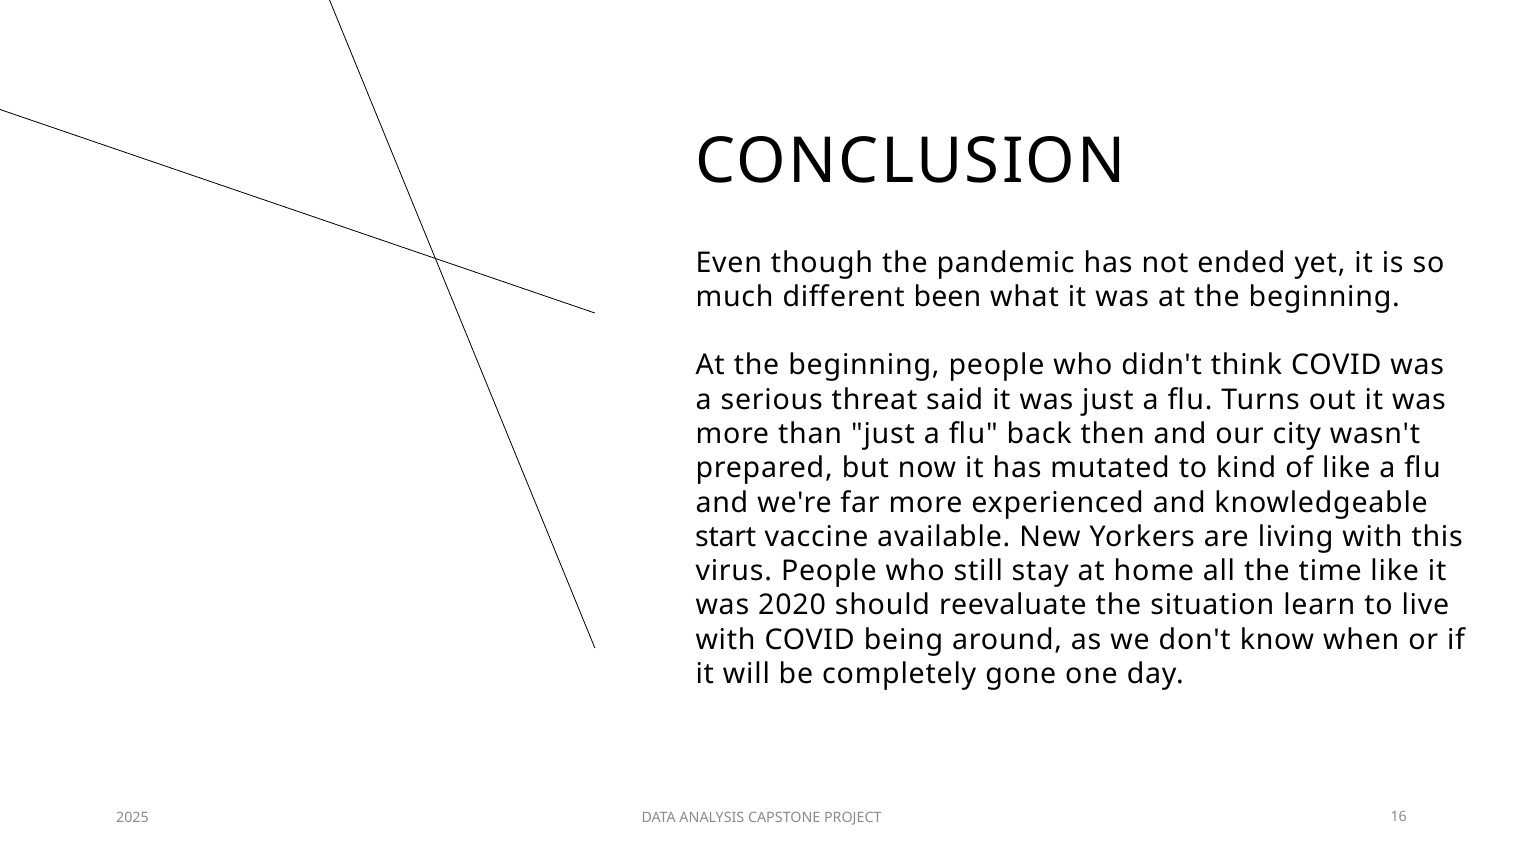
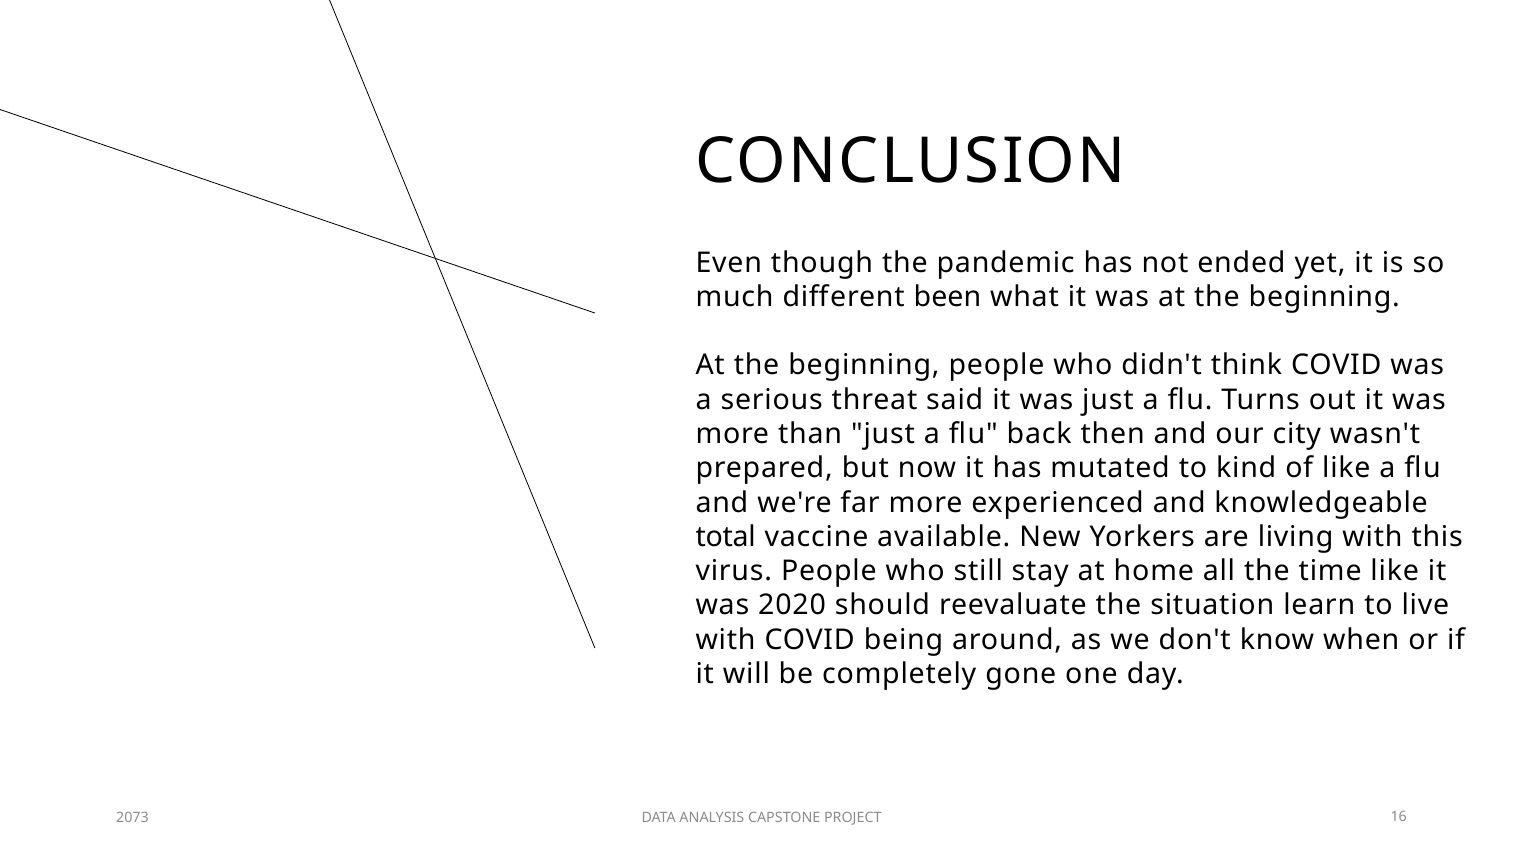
start: start -> total (726, 537)
2025: 2025 -> 2073 (132, 818)
